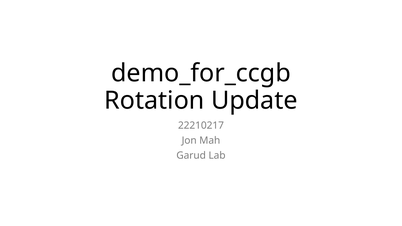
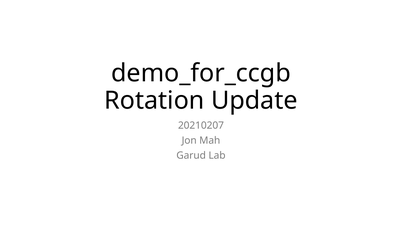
22210217: 22210217 -> 20210207 (201, 126)
